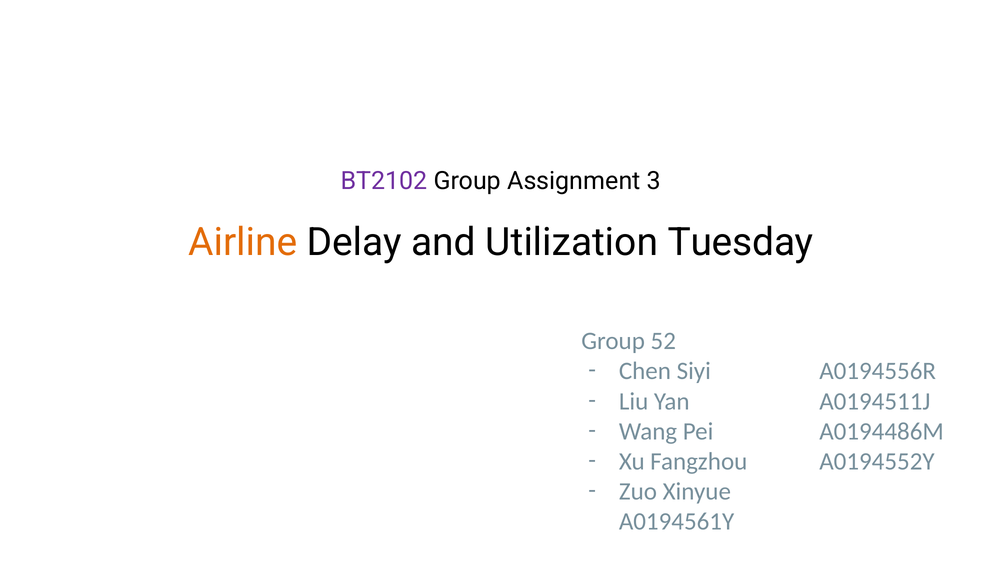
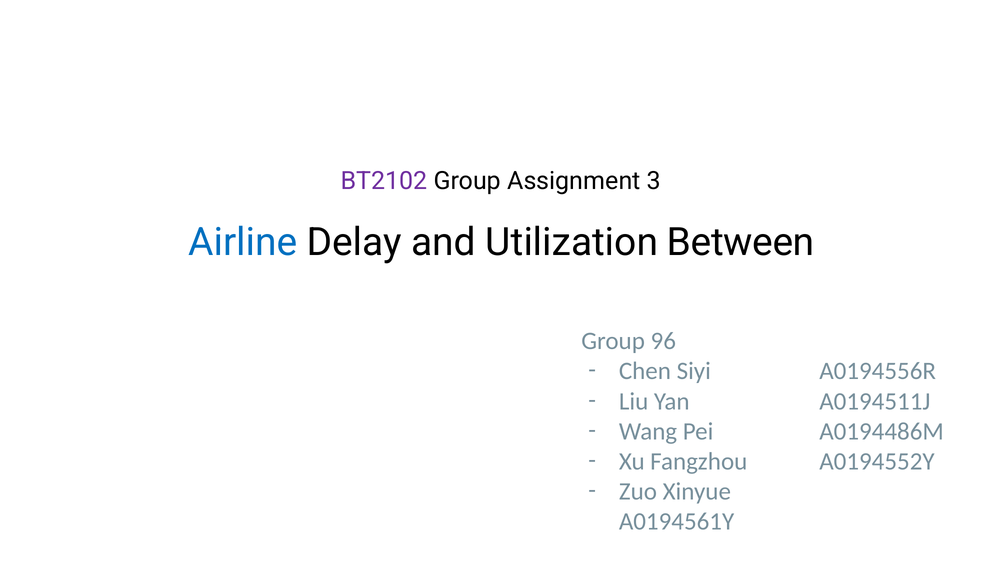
Airline colour: orange -> blue (243, 242)
Tuesday: Tuesday -> Between (741, 242)
52: 52 -> 96 (663, 341)
